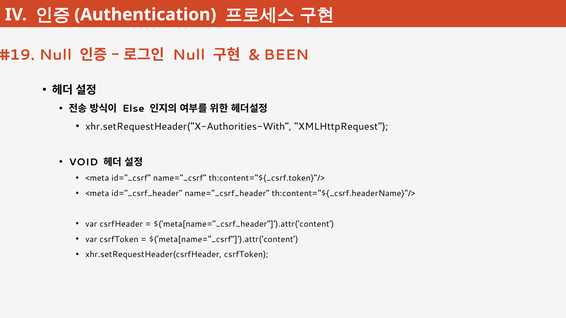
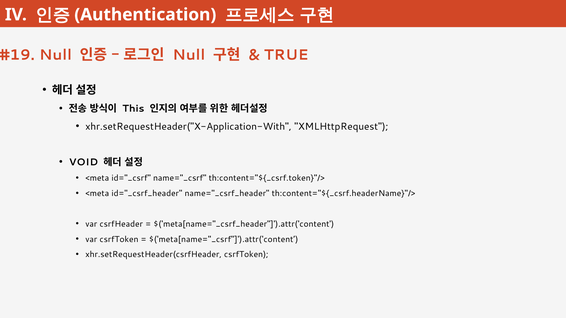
BEEN: BEEN -> TRUE (286, 55)
Else: Else -> This (133, 109)
xhr.setRequestHeader("X-Authorities-With: xhr.setRequestHeader("X-Authorities-With -> xhr.setRequestHeader("X-Application-With (188, 127)
